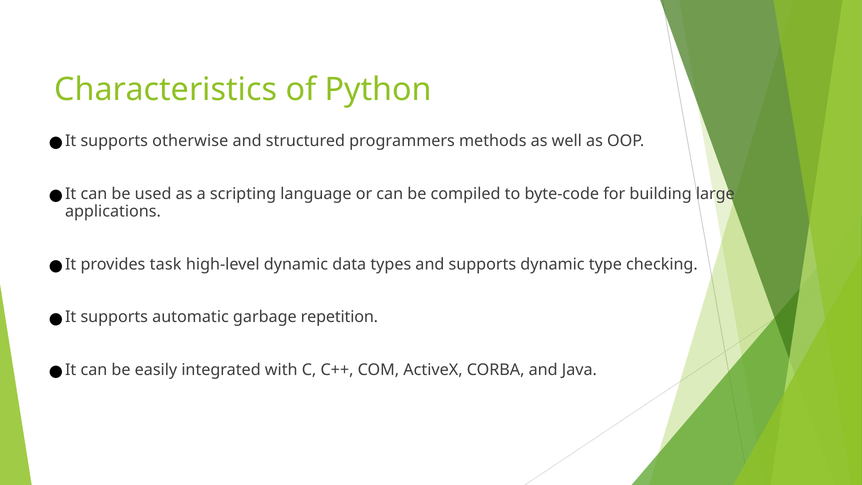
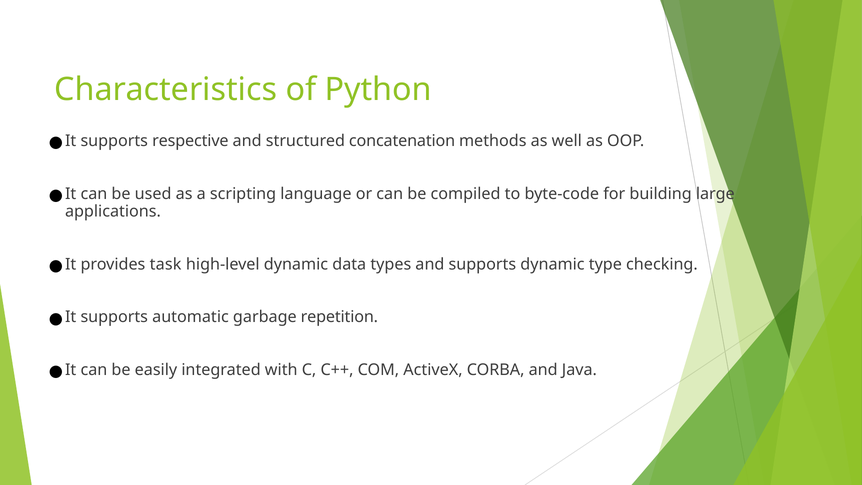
otherwise: otherwise -> respective (190, 141)
programmers: programmers -> concatenation (402, 141)
